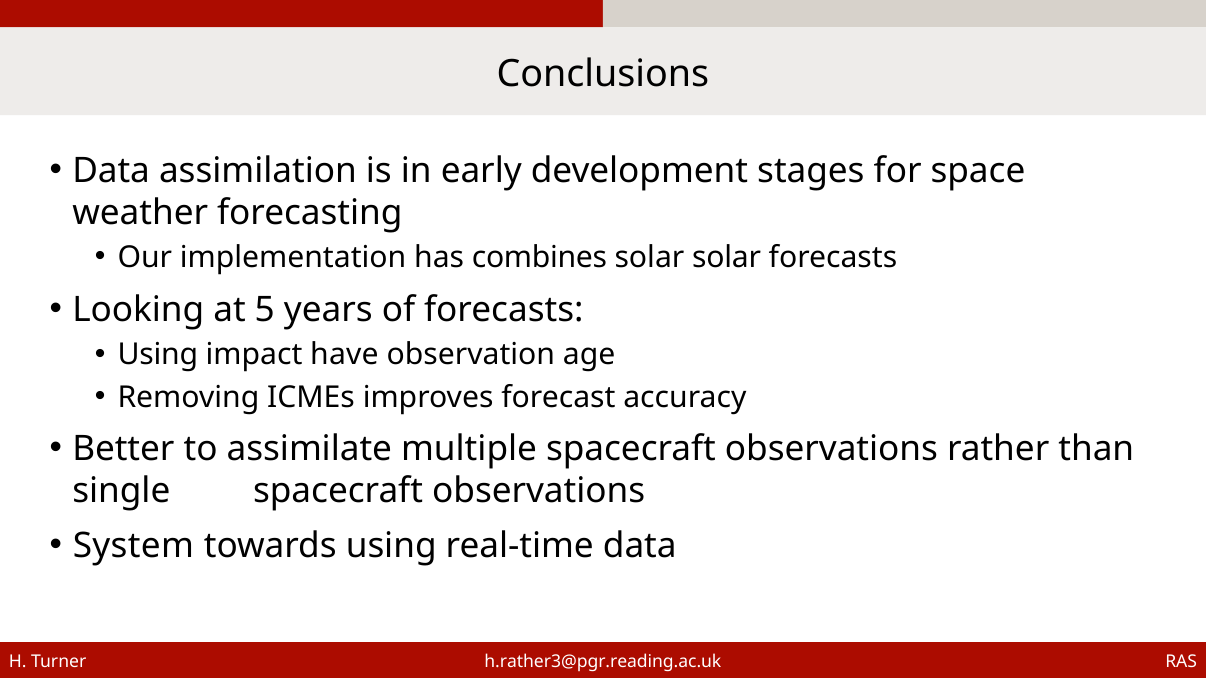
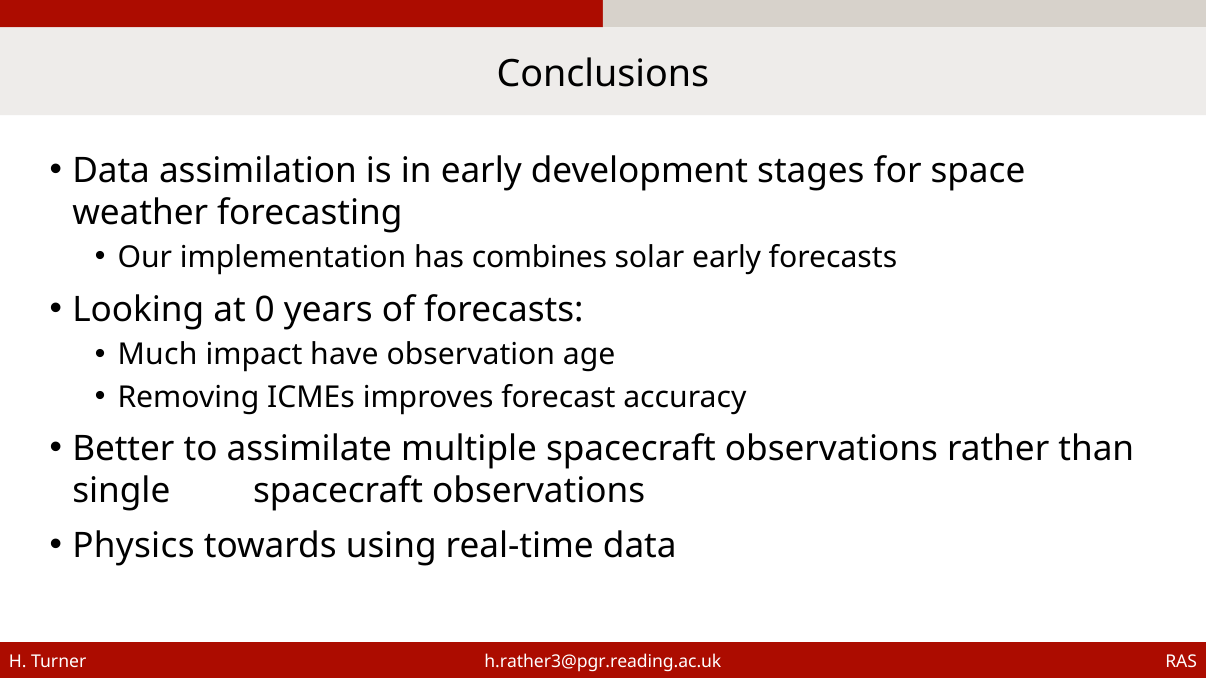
solar solar: solar -> early (727, 258)
5: 5 -> 0 (265, 310)
Using: Using -> Much (158, 355)
System: System -> Physics (133, 546)
